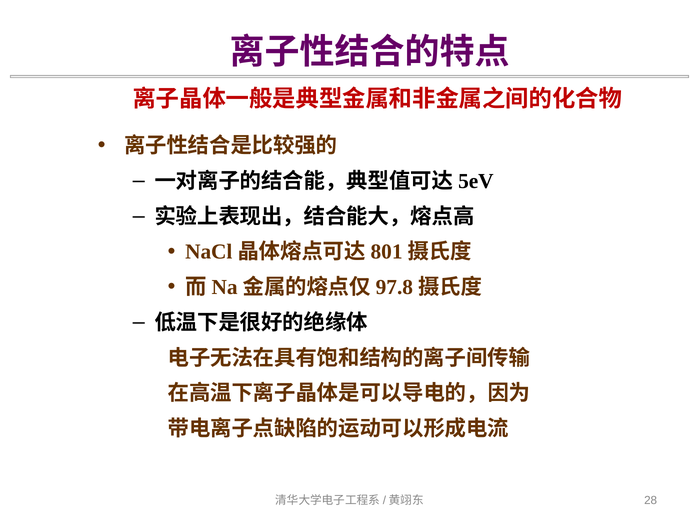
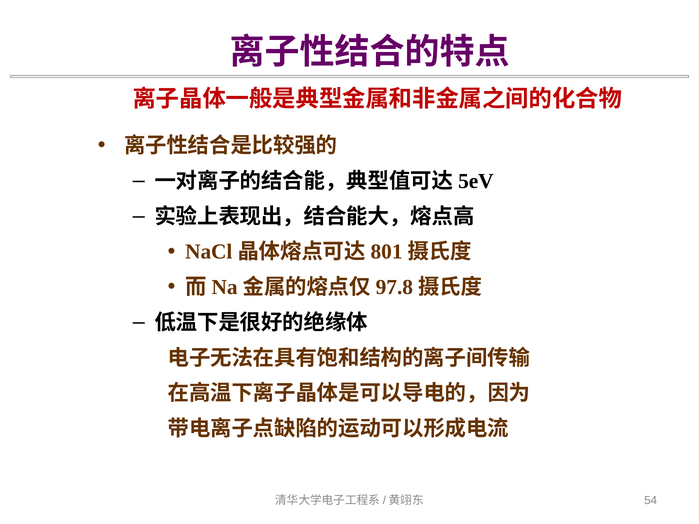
28: 28 -> 54 (651, 501)
